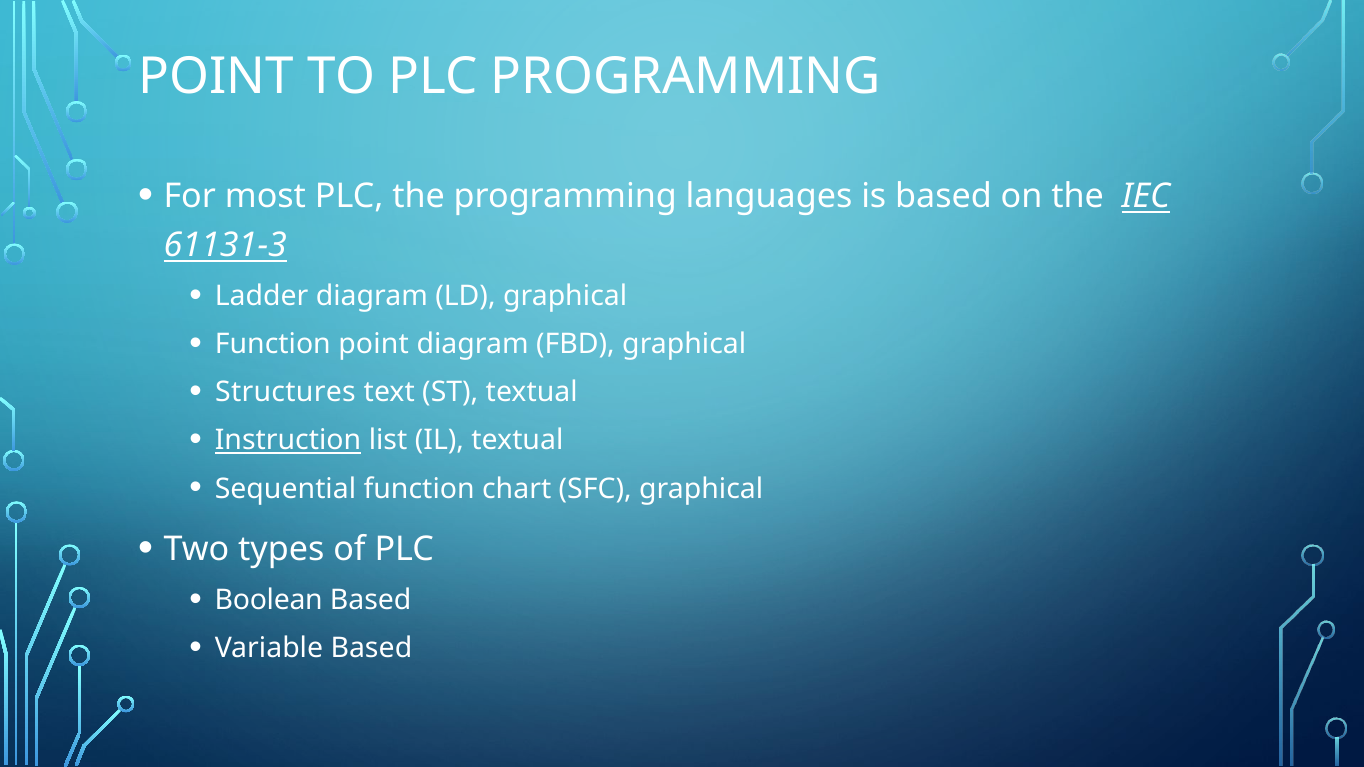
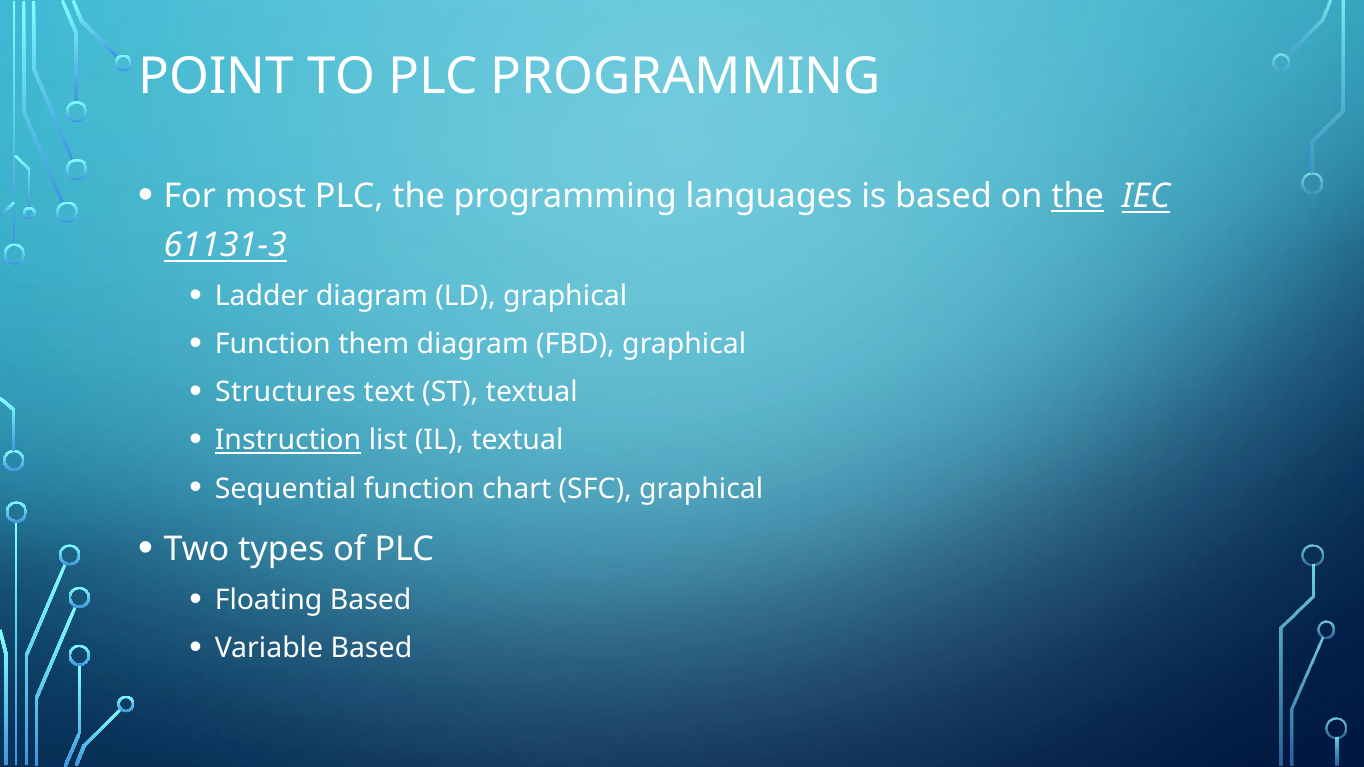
the underline: none -> present (1078, 196)
Function point: point -> them (374, 345)
Boolean: Boolean -> Floating (269, 600)
